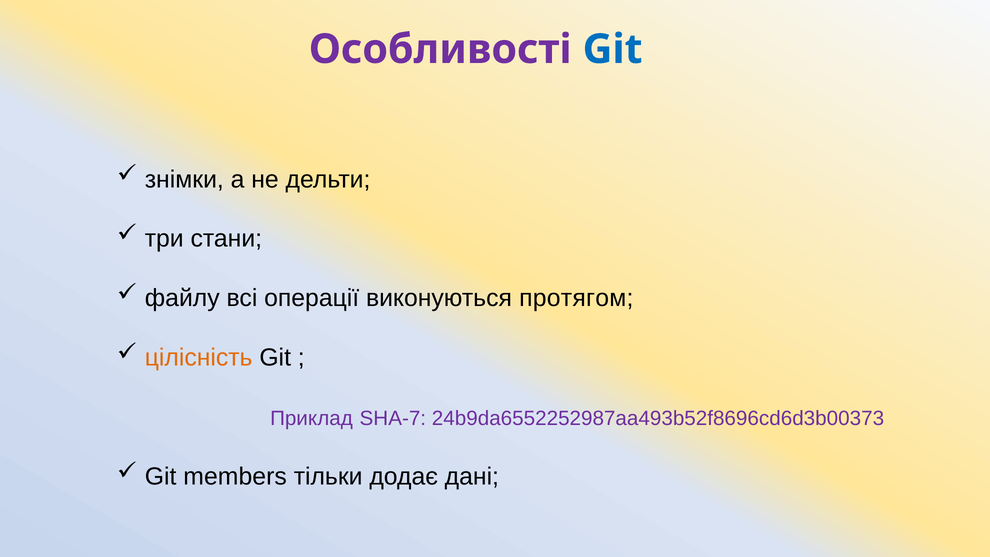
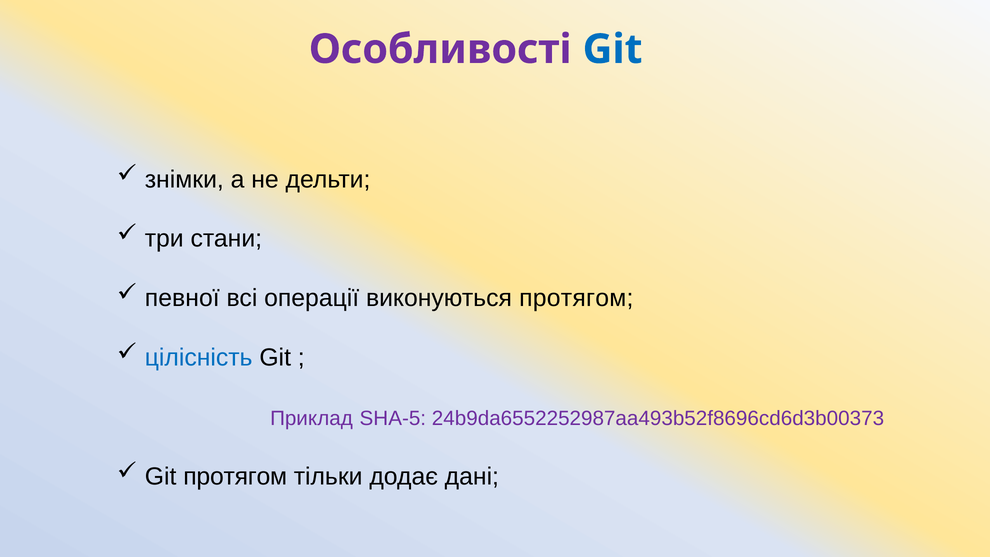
файлу: файлу -> певної (182, 298)
цілісність colour: orange -> blue (199, 357)
SHA-7: SHA-7 -> SHA-5 (393, 418)
Git members: members -> протягом (235, 476)
